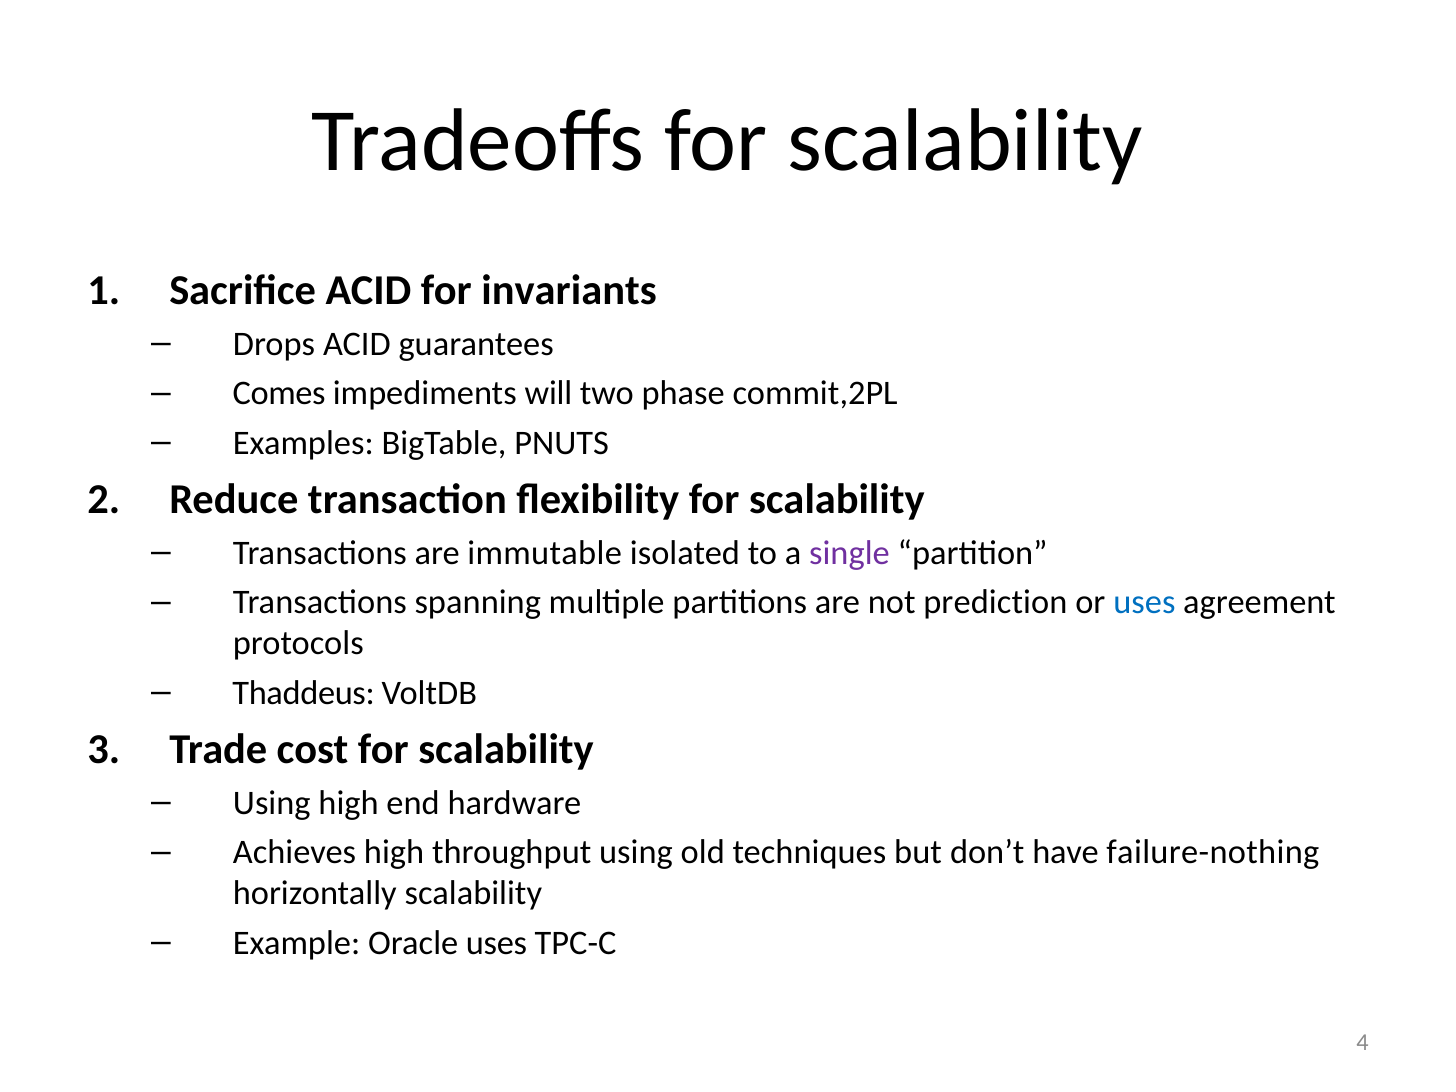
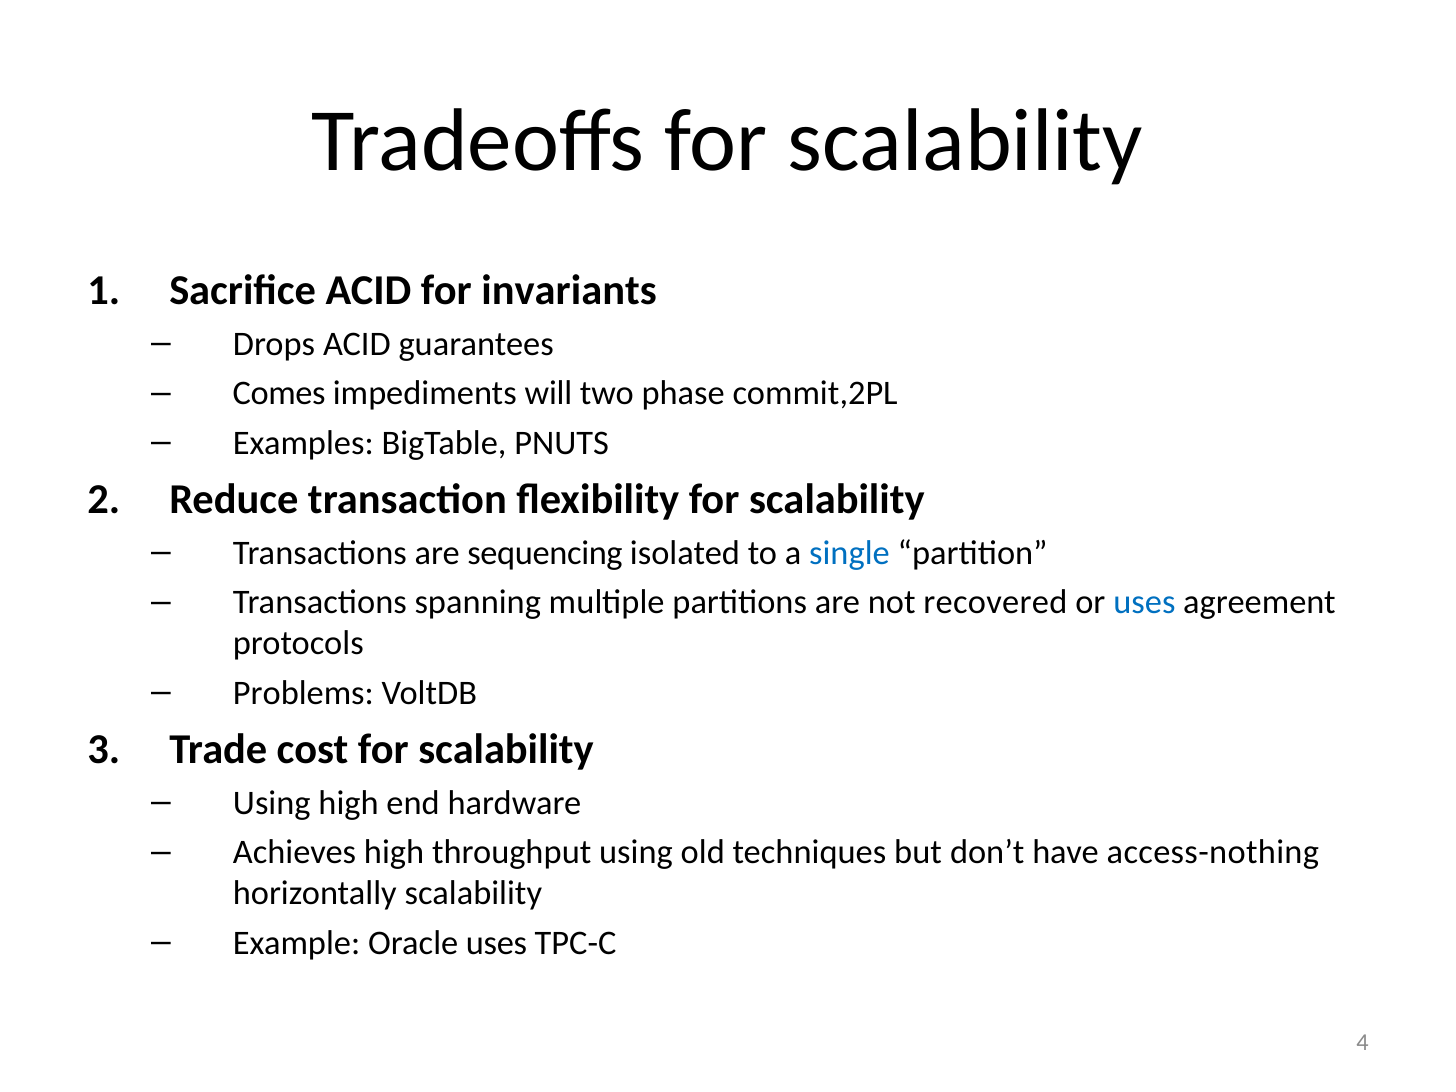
immutable: immutable -> sequencing (545, 553)
single colour: purple -> blue (849, 553)
prediction: prediction -> recovered (995, 602)
Thaddeus: Thaddeus -> Problems (303, 693)
failure-nothing: failure-nothing -> access-nothing (1213, 852)
